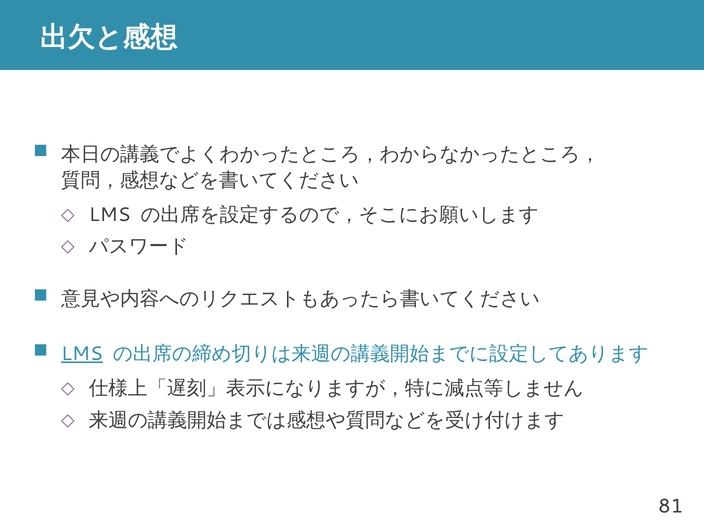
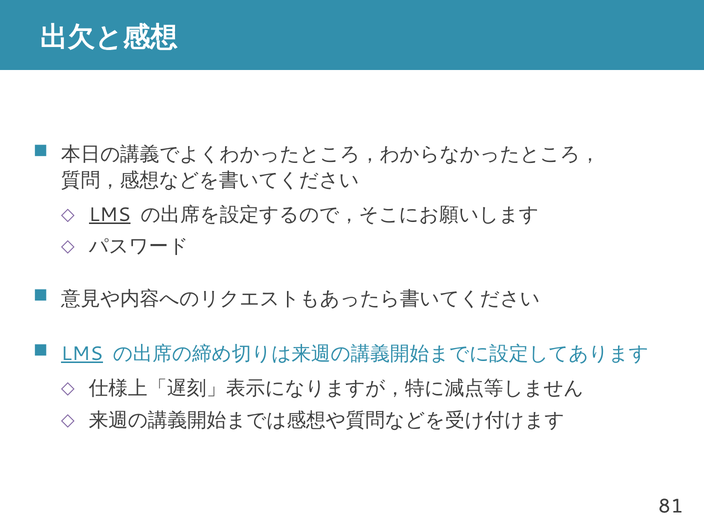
LMS underline: none -> present (110, 215)
